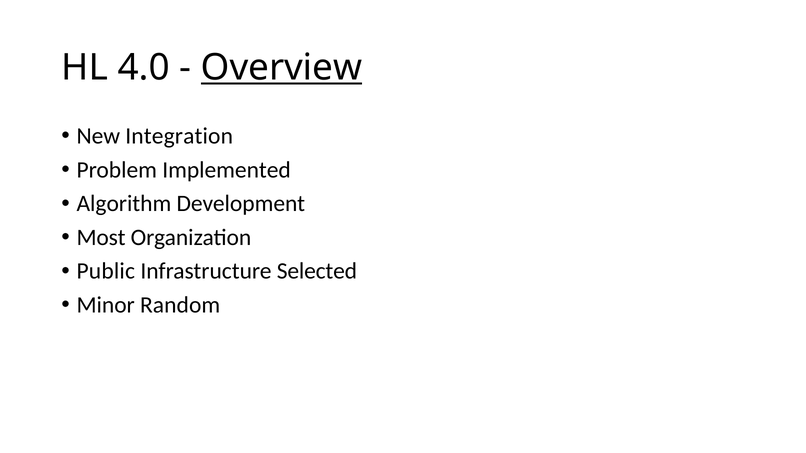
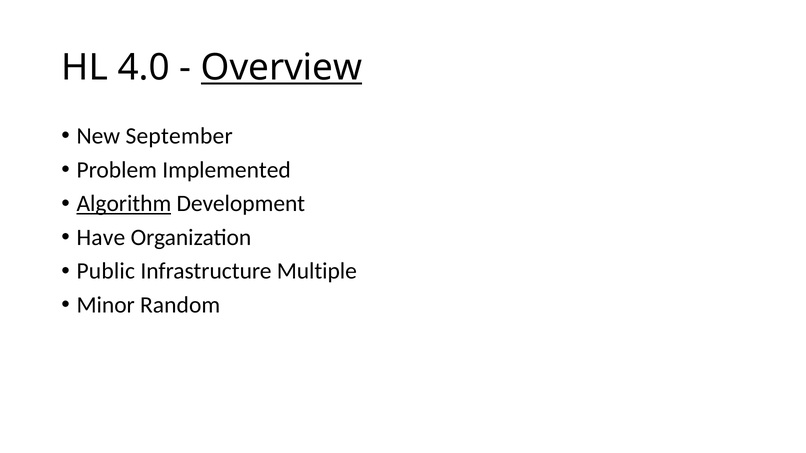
Integration: Integration -> September (179, 136)
Algorithm underline: none -> present (124, 204)
Most: Most -> Have (101, 238)
Selected: Selected -> Multiple (317, 271)
